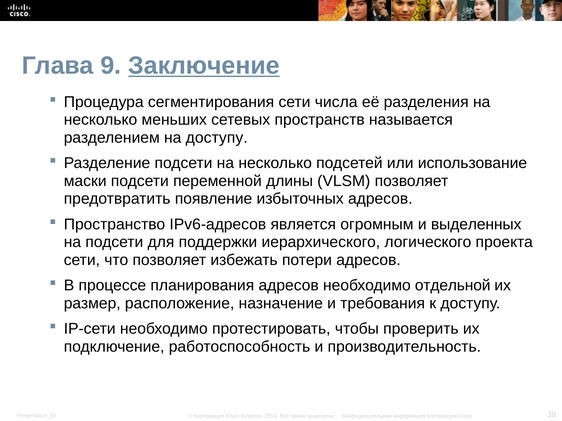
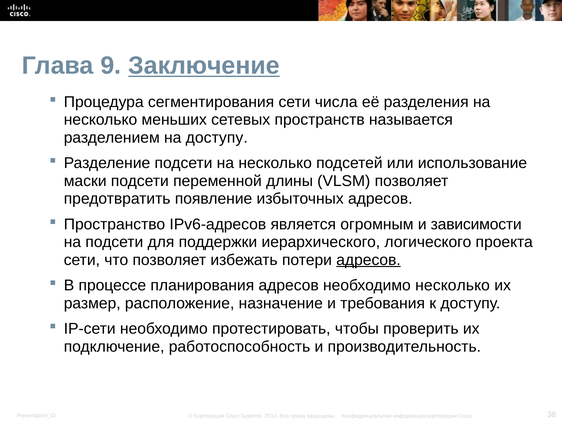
выделенных: выделенных -> зависимости (476, 225)
адресов underline: none -> present (368, 260)
необходимо отдельной: отдельной -> несколько (453, 286)
